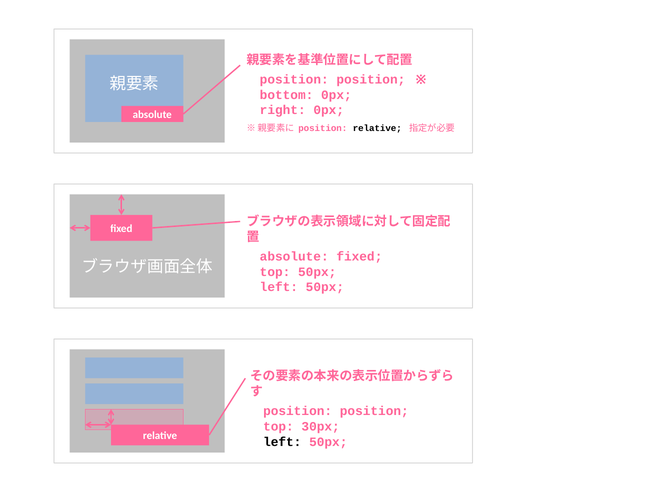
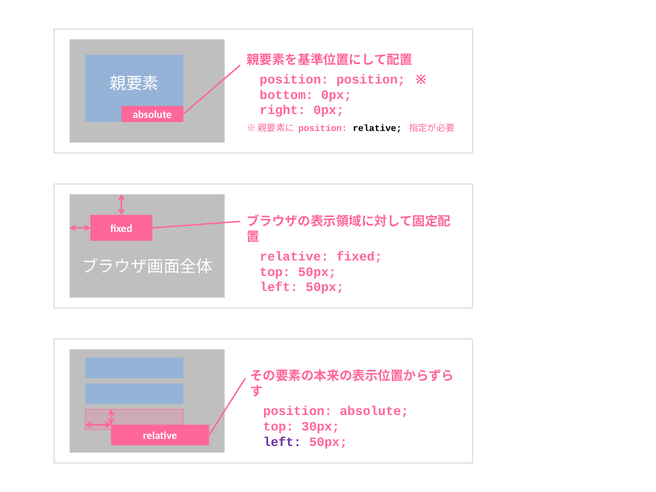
absolute: absolute -> relative (294, 257)
position: position -> absolute (374, 411)
left colour: black -> purple (282, 442)
